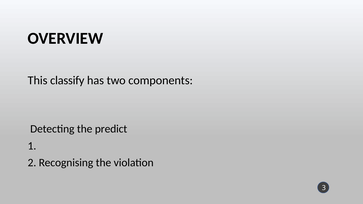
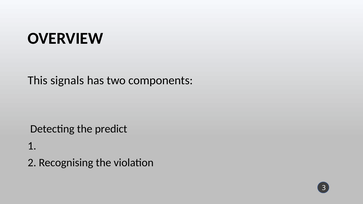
classify: classify -> signals (67, 80)
